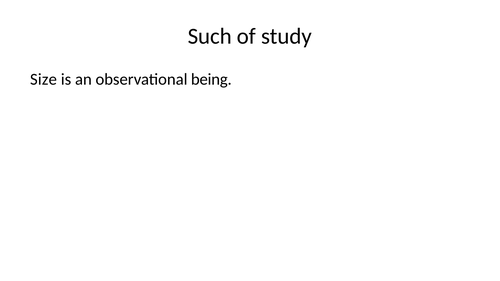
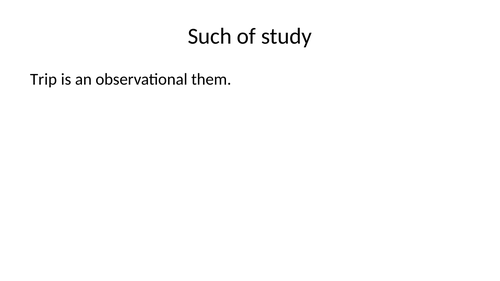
Size: Size -> Trip (43, 79)
being: being -> them (211, 79)
